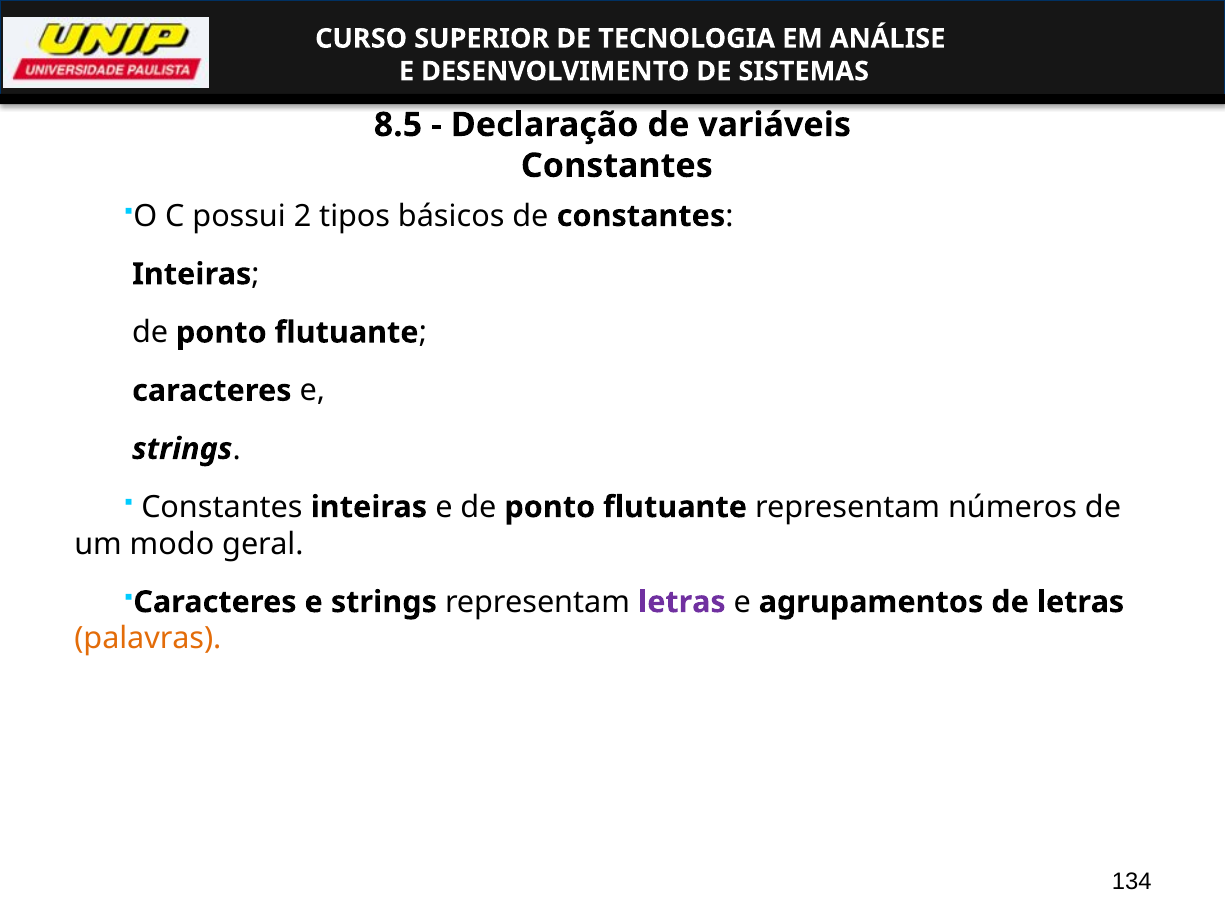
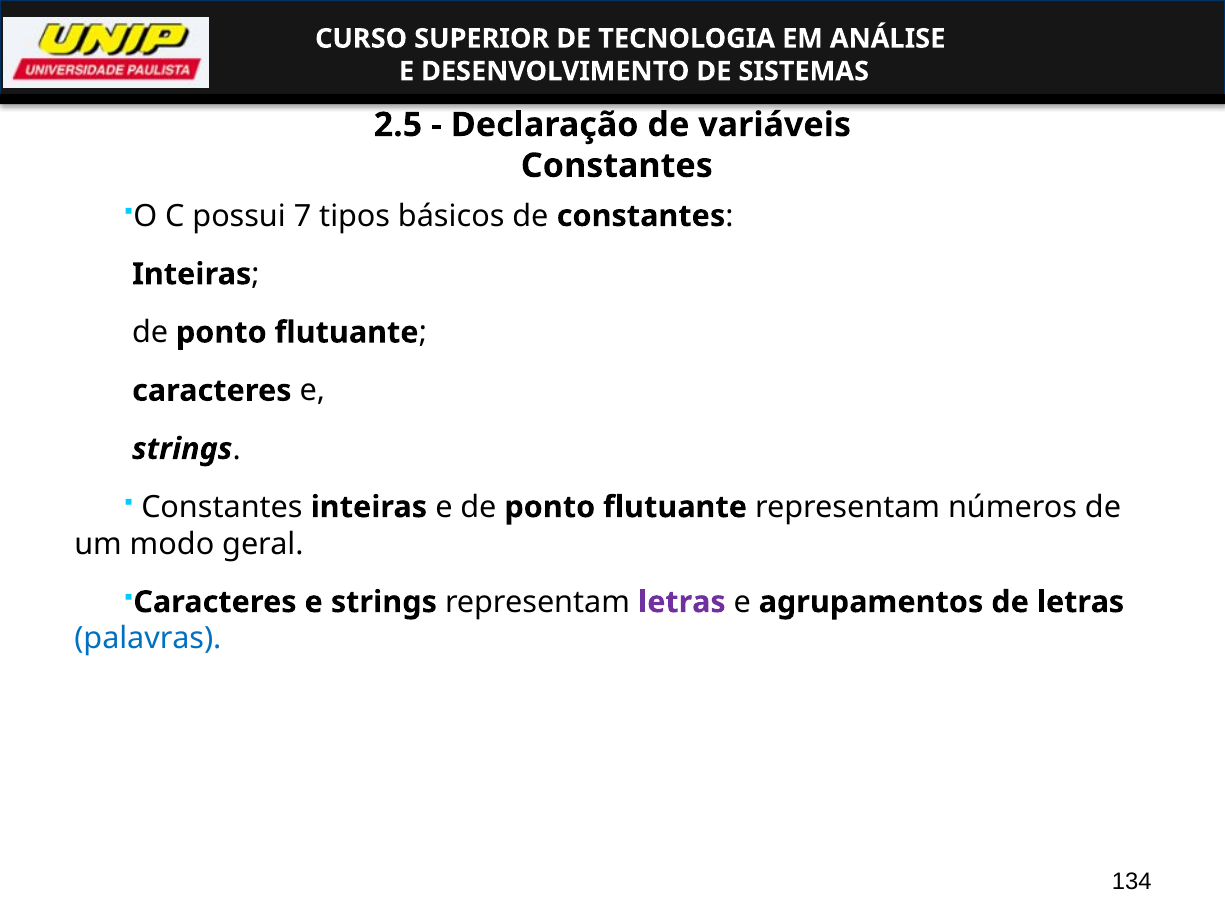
8.5: 8.5 -> 2.5 (398, 125)
2: 2 -> 7 (303, 216)
palavras colour: orange -> blue (148, 639)
